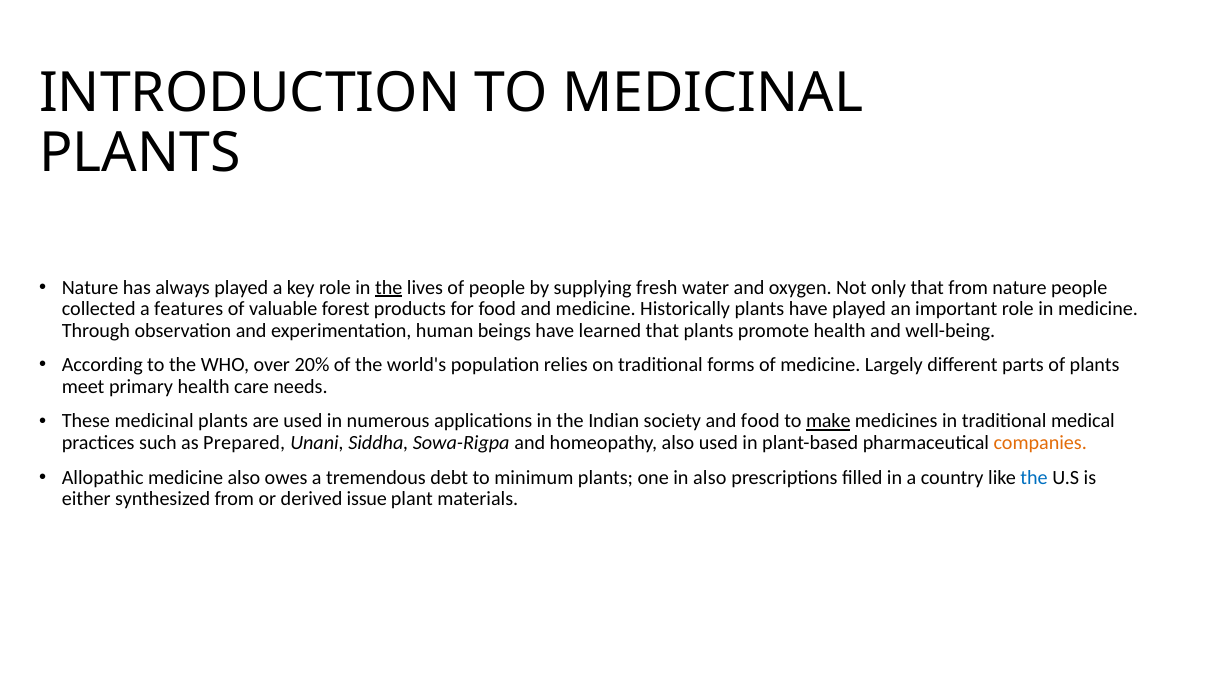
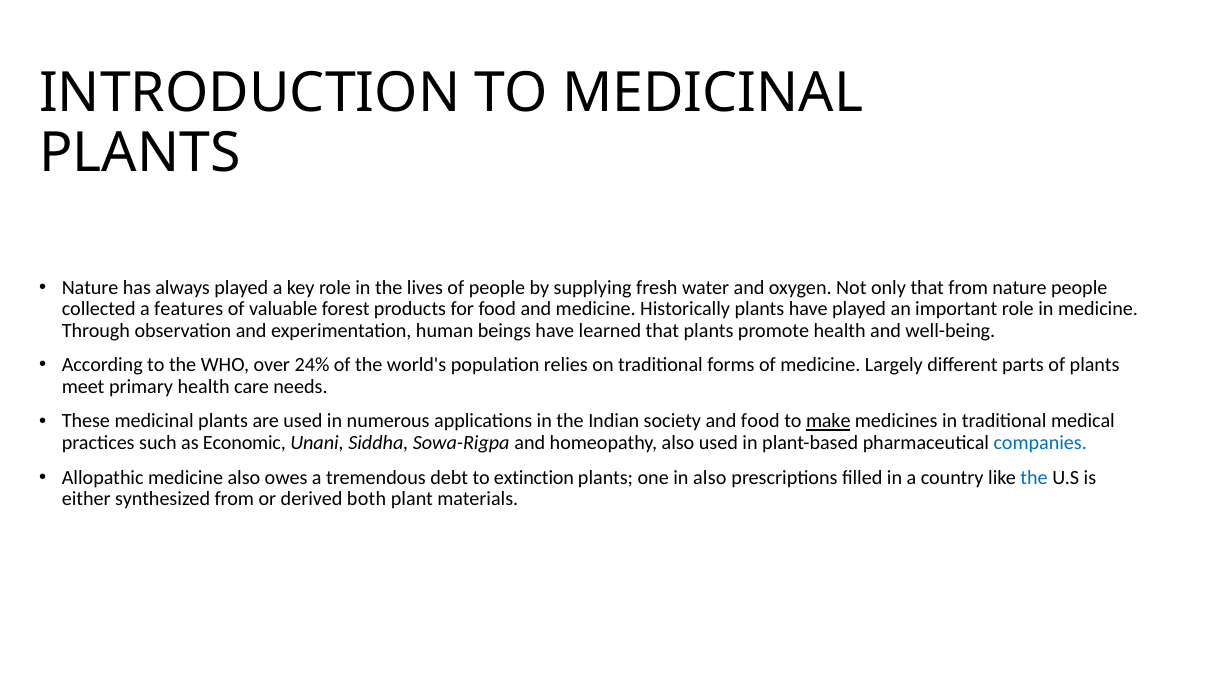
the underline: present -> none (389, 287)
20%: 20% -> 24% (312, 365)
Prepared: Prepared -> Economic (244, 443)
companies colour: orange -> blue (1040, 443)
minimum: minimum -> extinction (534, 478)
issue: issue -> both (367, 499)
